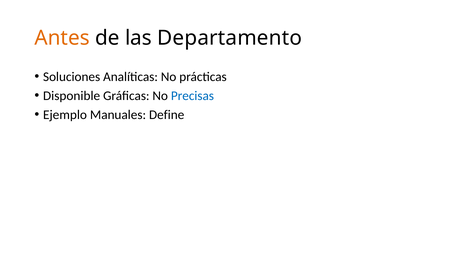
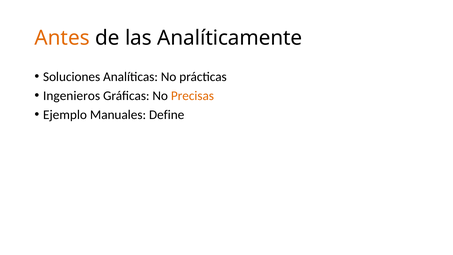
Departamento: Departamento -> Analíticamente (230, 38)
Disponible: Disponible -> Ingenieros (72, 96)
Precisas colour: blue -> orange (192, 96)
